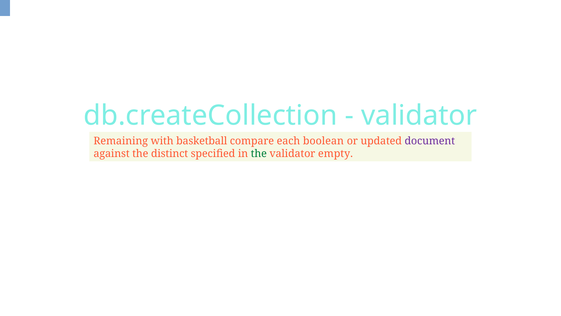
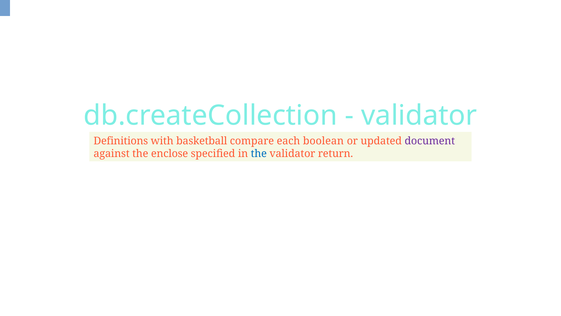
Remaining: Remaining -> Definitions (121, 141)
distinct: distinct -> enclose (170, 153)
the colour: green -> blue (259, 153)
empty: empty -> return (336, 153)
